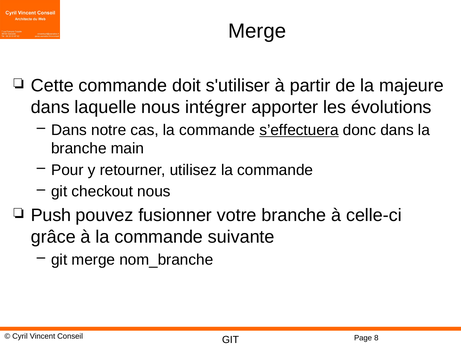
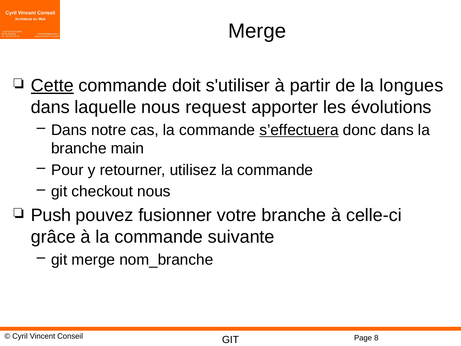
Cette underline: none -> present (52, 86)
majeure: majeure -> longues (411, 86)
intégrer: intégrer -> request (216, 107)
